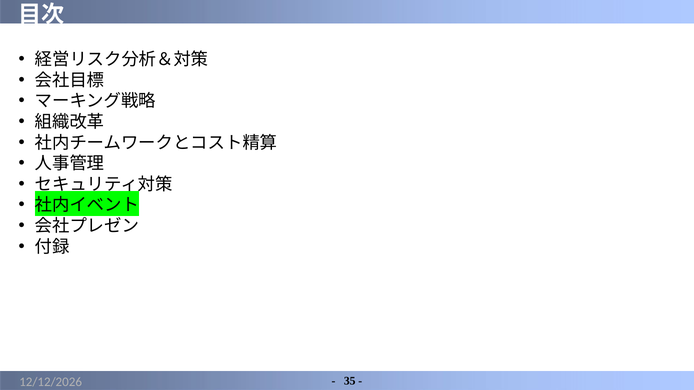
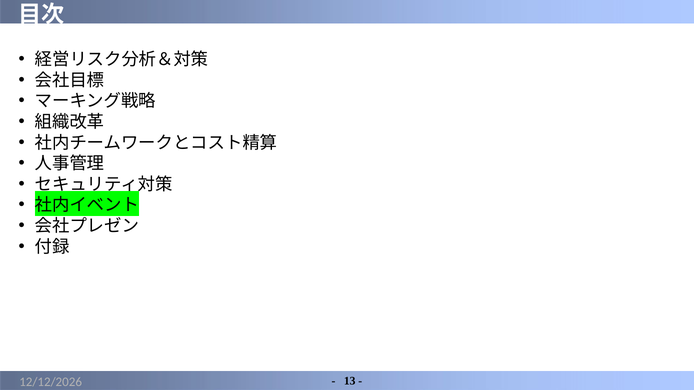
35: 35 -> 13 (350, 382)
